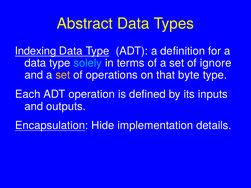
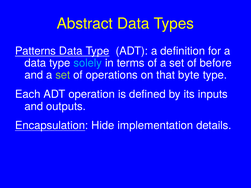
Indexing: Indexing -> Patterns (35, 51)
ignore: ignore -> before (216, 63)
set colour: yellow -> light green (63, 75)
